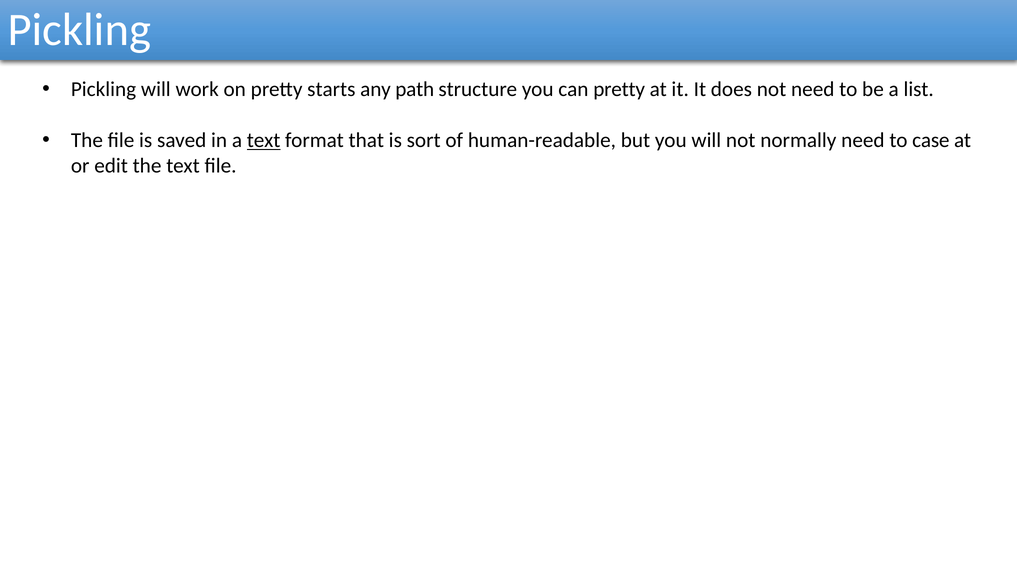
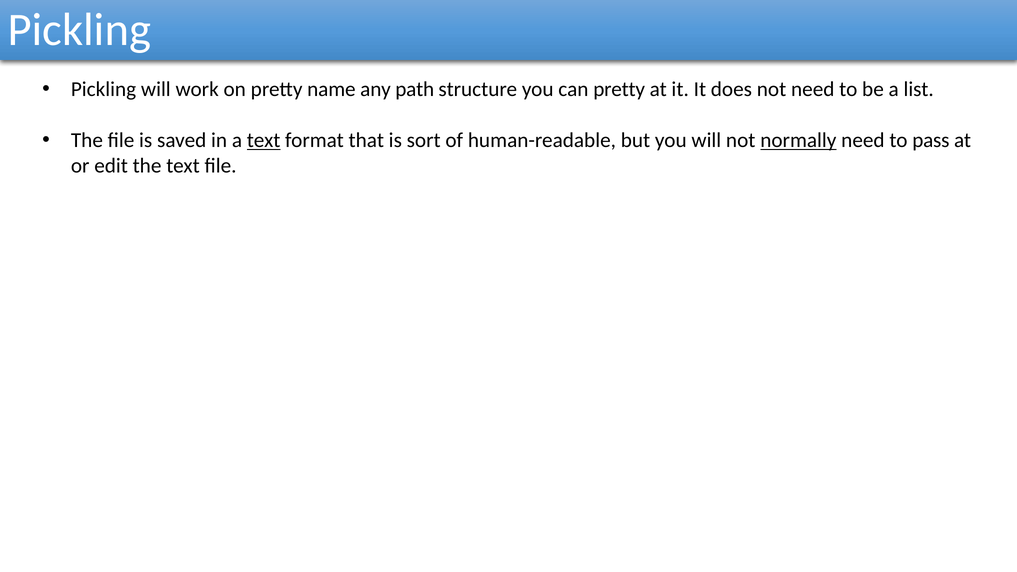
starts: starts -> name (331, 89)
normally underline: none -> present (798, 140)
case: case -> pass (931, 140)
